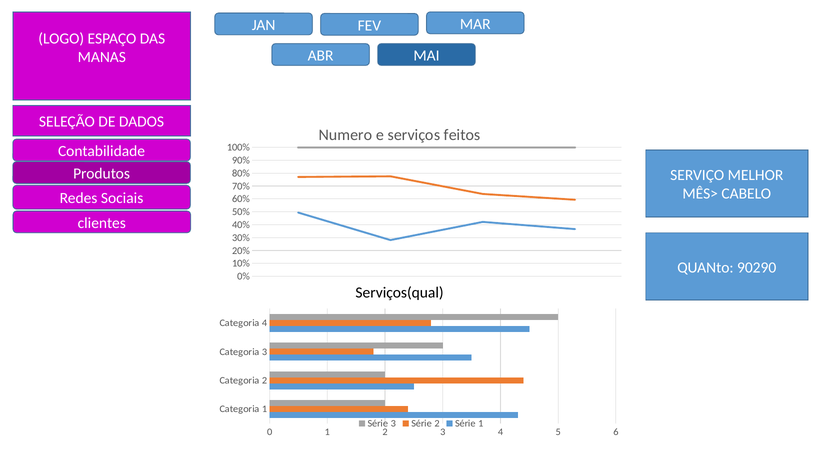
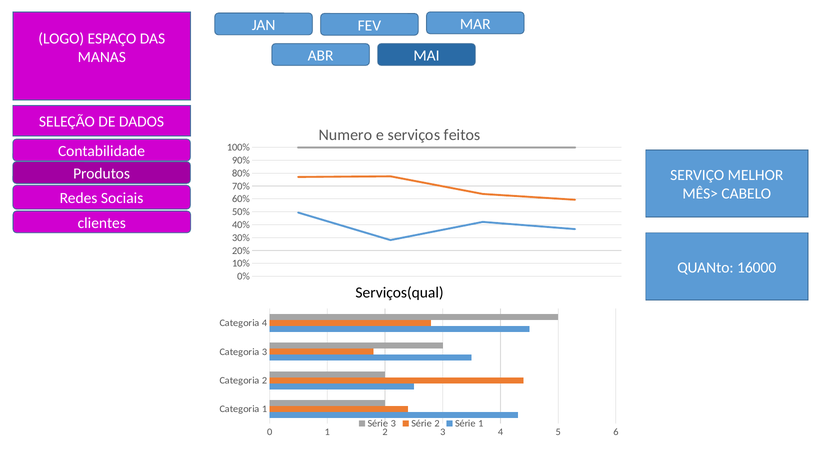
90290: 90290 -> 16000 (757, 268)
